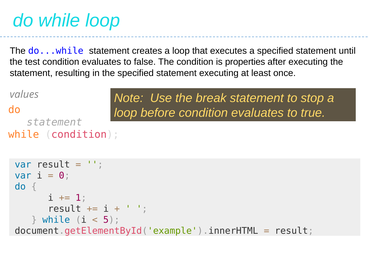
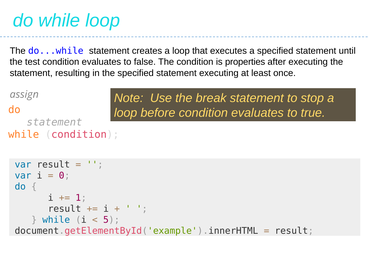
values: values -> assign (24, 95)
